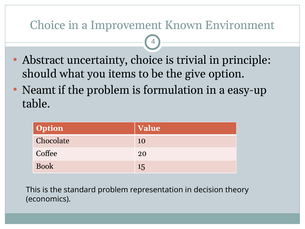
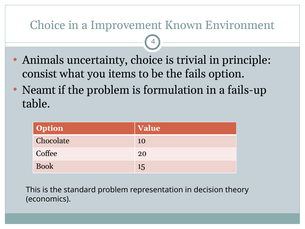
Abstract: Abstract -> Animals (43, 60)
should: should -> consist (40, 74)
give: give -> fails (195, 74)
easy-up: easy-up -> fails-up (247, 90)
